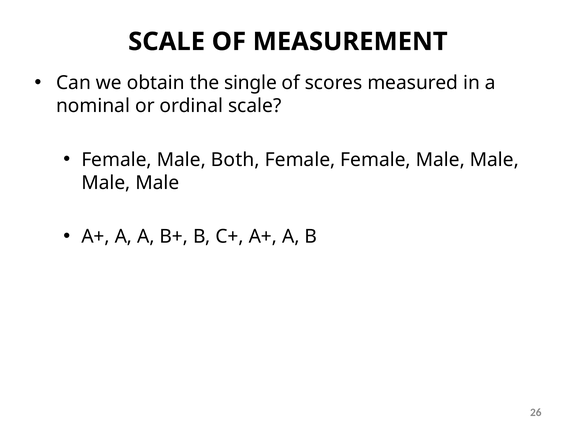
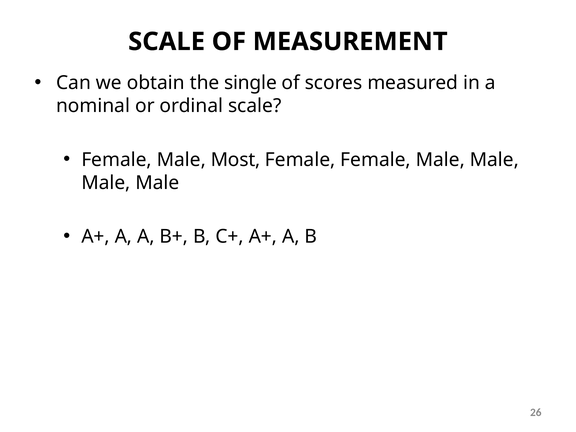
Both: Both -> Most (235, 160)
